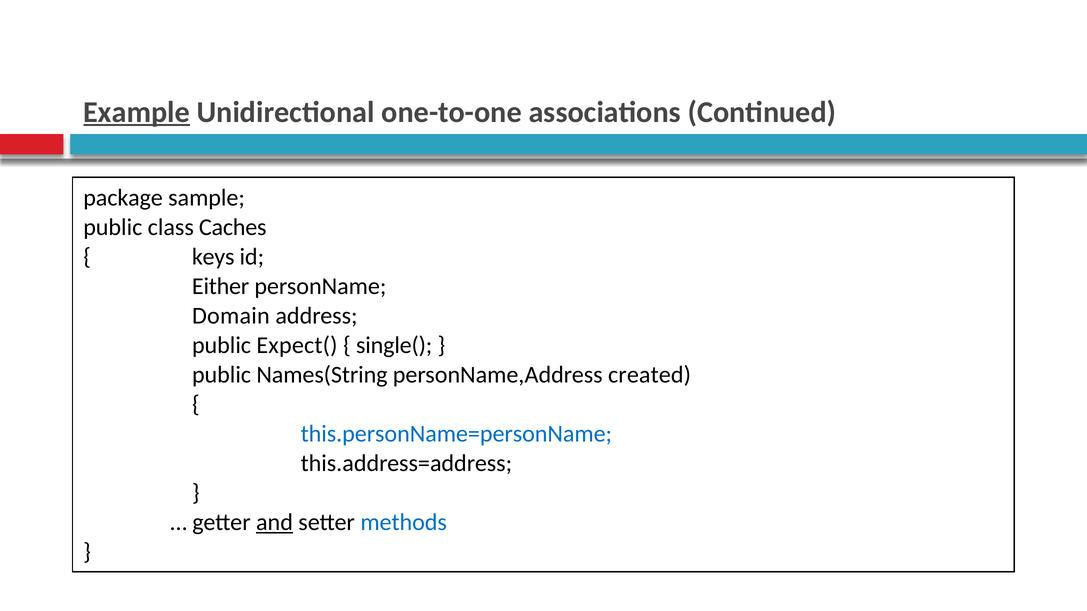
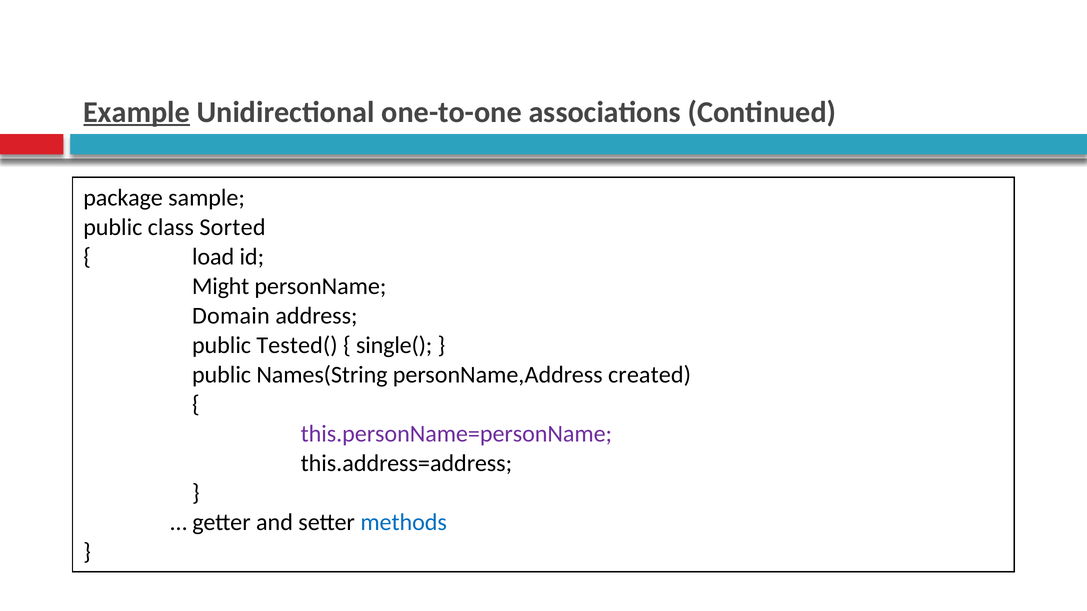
Caches: Caches -> Sorted (232, 227)
keys: keys -> load (213, 257)
Either: Either -> Might (221, 286)
Expect(: Expect( -> Tested( (297, 346)
this.personName=personName colour: blue -> purple (456, 434)
and underline: present -> none (274, 523)
